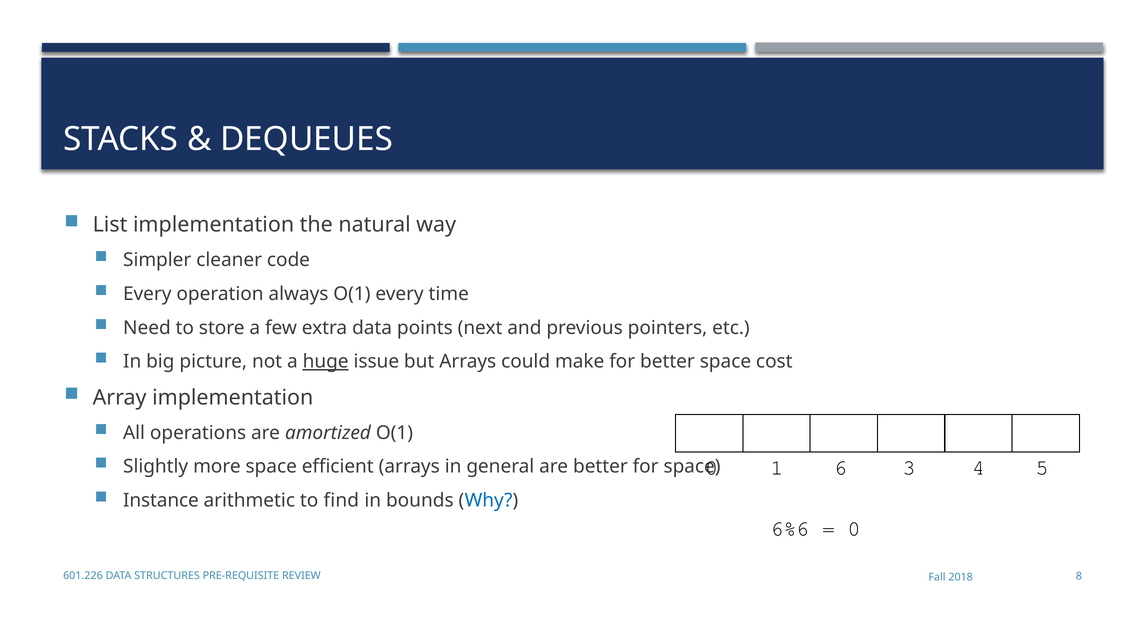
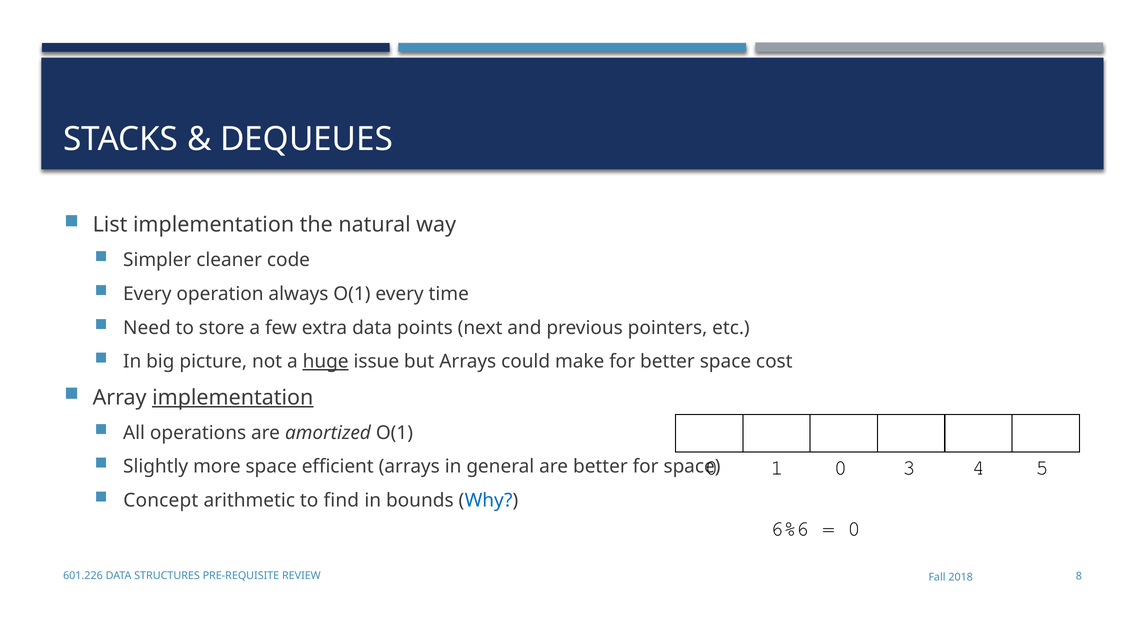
implementation underline: none -> present (233, 398)
1 6: 6 -> 0 (841, 468)
Instance: Instance -> Concept (161, 500)
